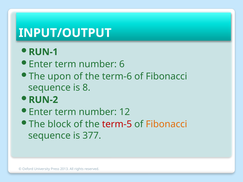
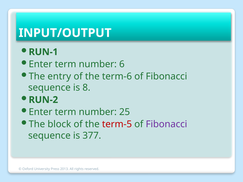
upon: upon -> entry (59, 76)
12: 12 -> 25 (125, 112)
Fibonacci colour: orange -> purple (166, 124)
